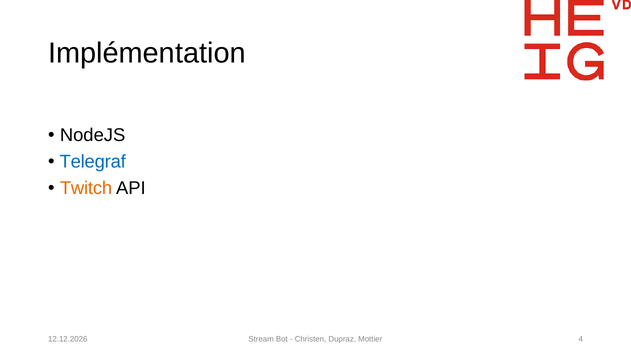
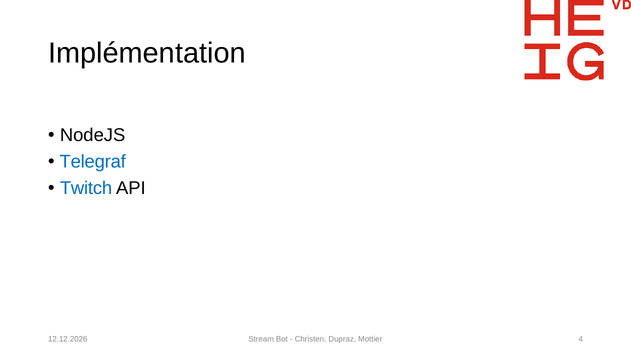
Twitch colour: orange -> blue (86, 188)
